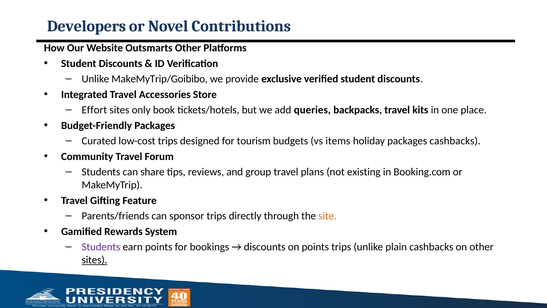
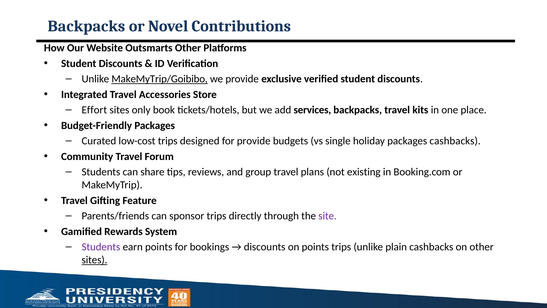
Developers: Developers -> Backpacks (86, 26)
MakeMyTrip/Goibibo underline: none -> present (160, 79)
queries: queries -> services (312, 110)
for tourism: tourism -> provide (254, 141)
items: items -> single (338, 141)
site colour: orange -> purple (328, 216)
